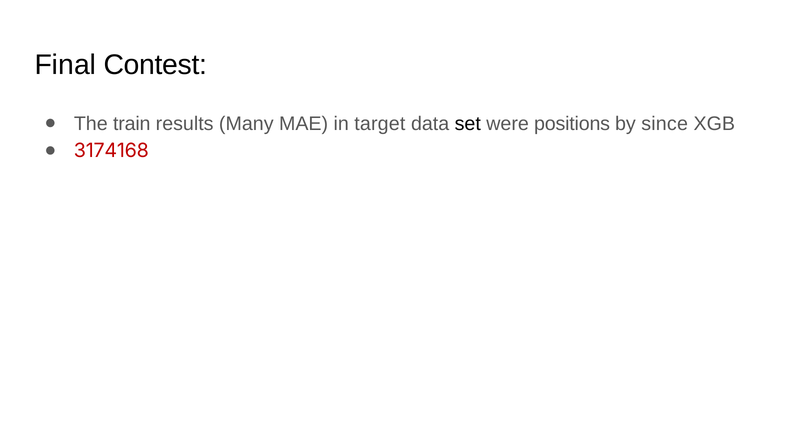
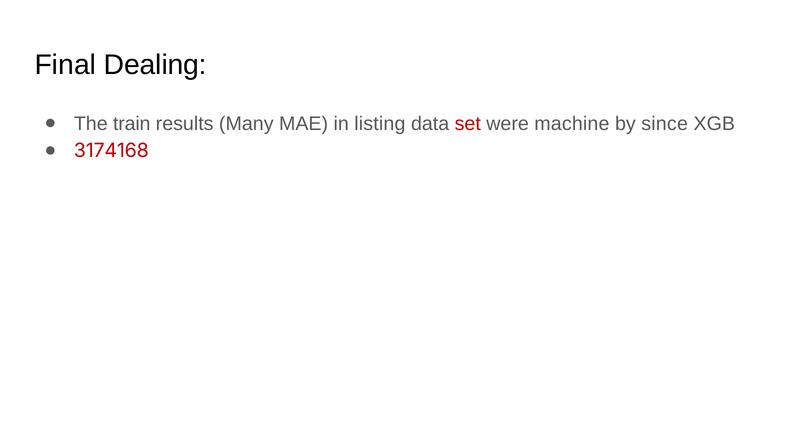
Contest: Contest -> Dealing (155, 65)
target: target -> listing (380, 124)
set colour: black -> red (468, 124)
positions: positions -> machine (572, 124)
